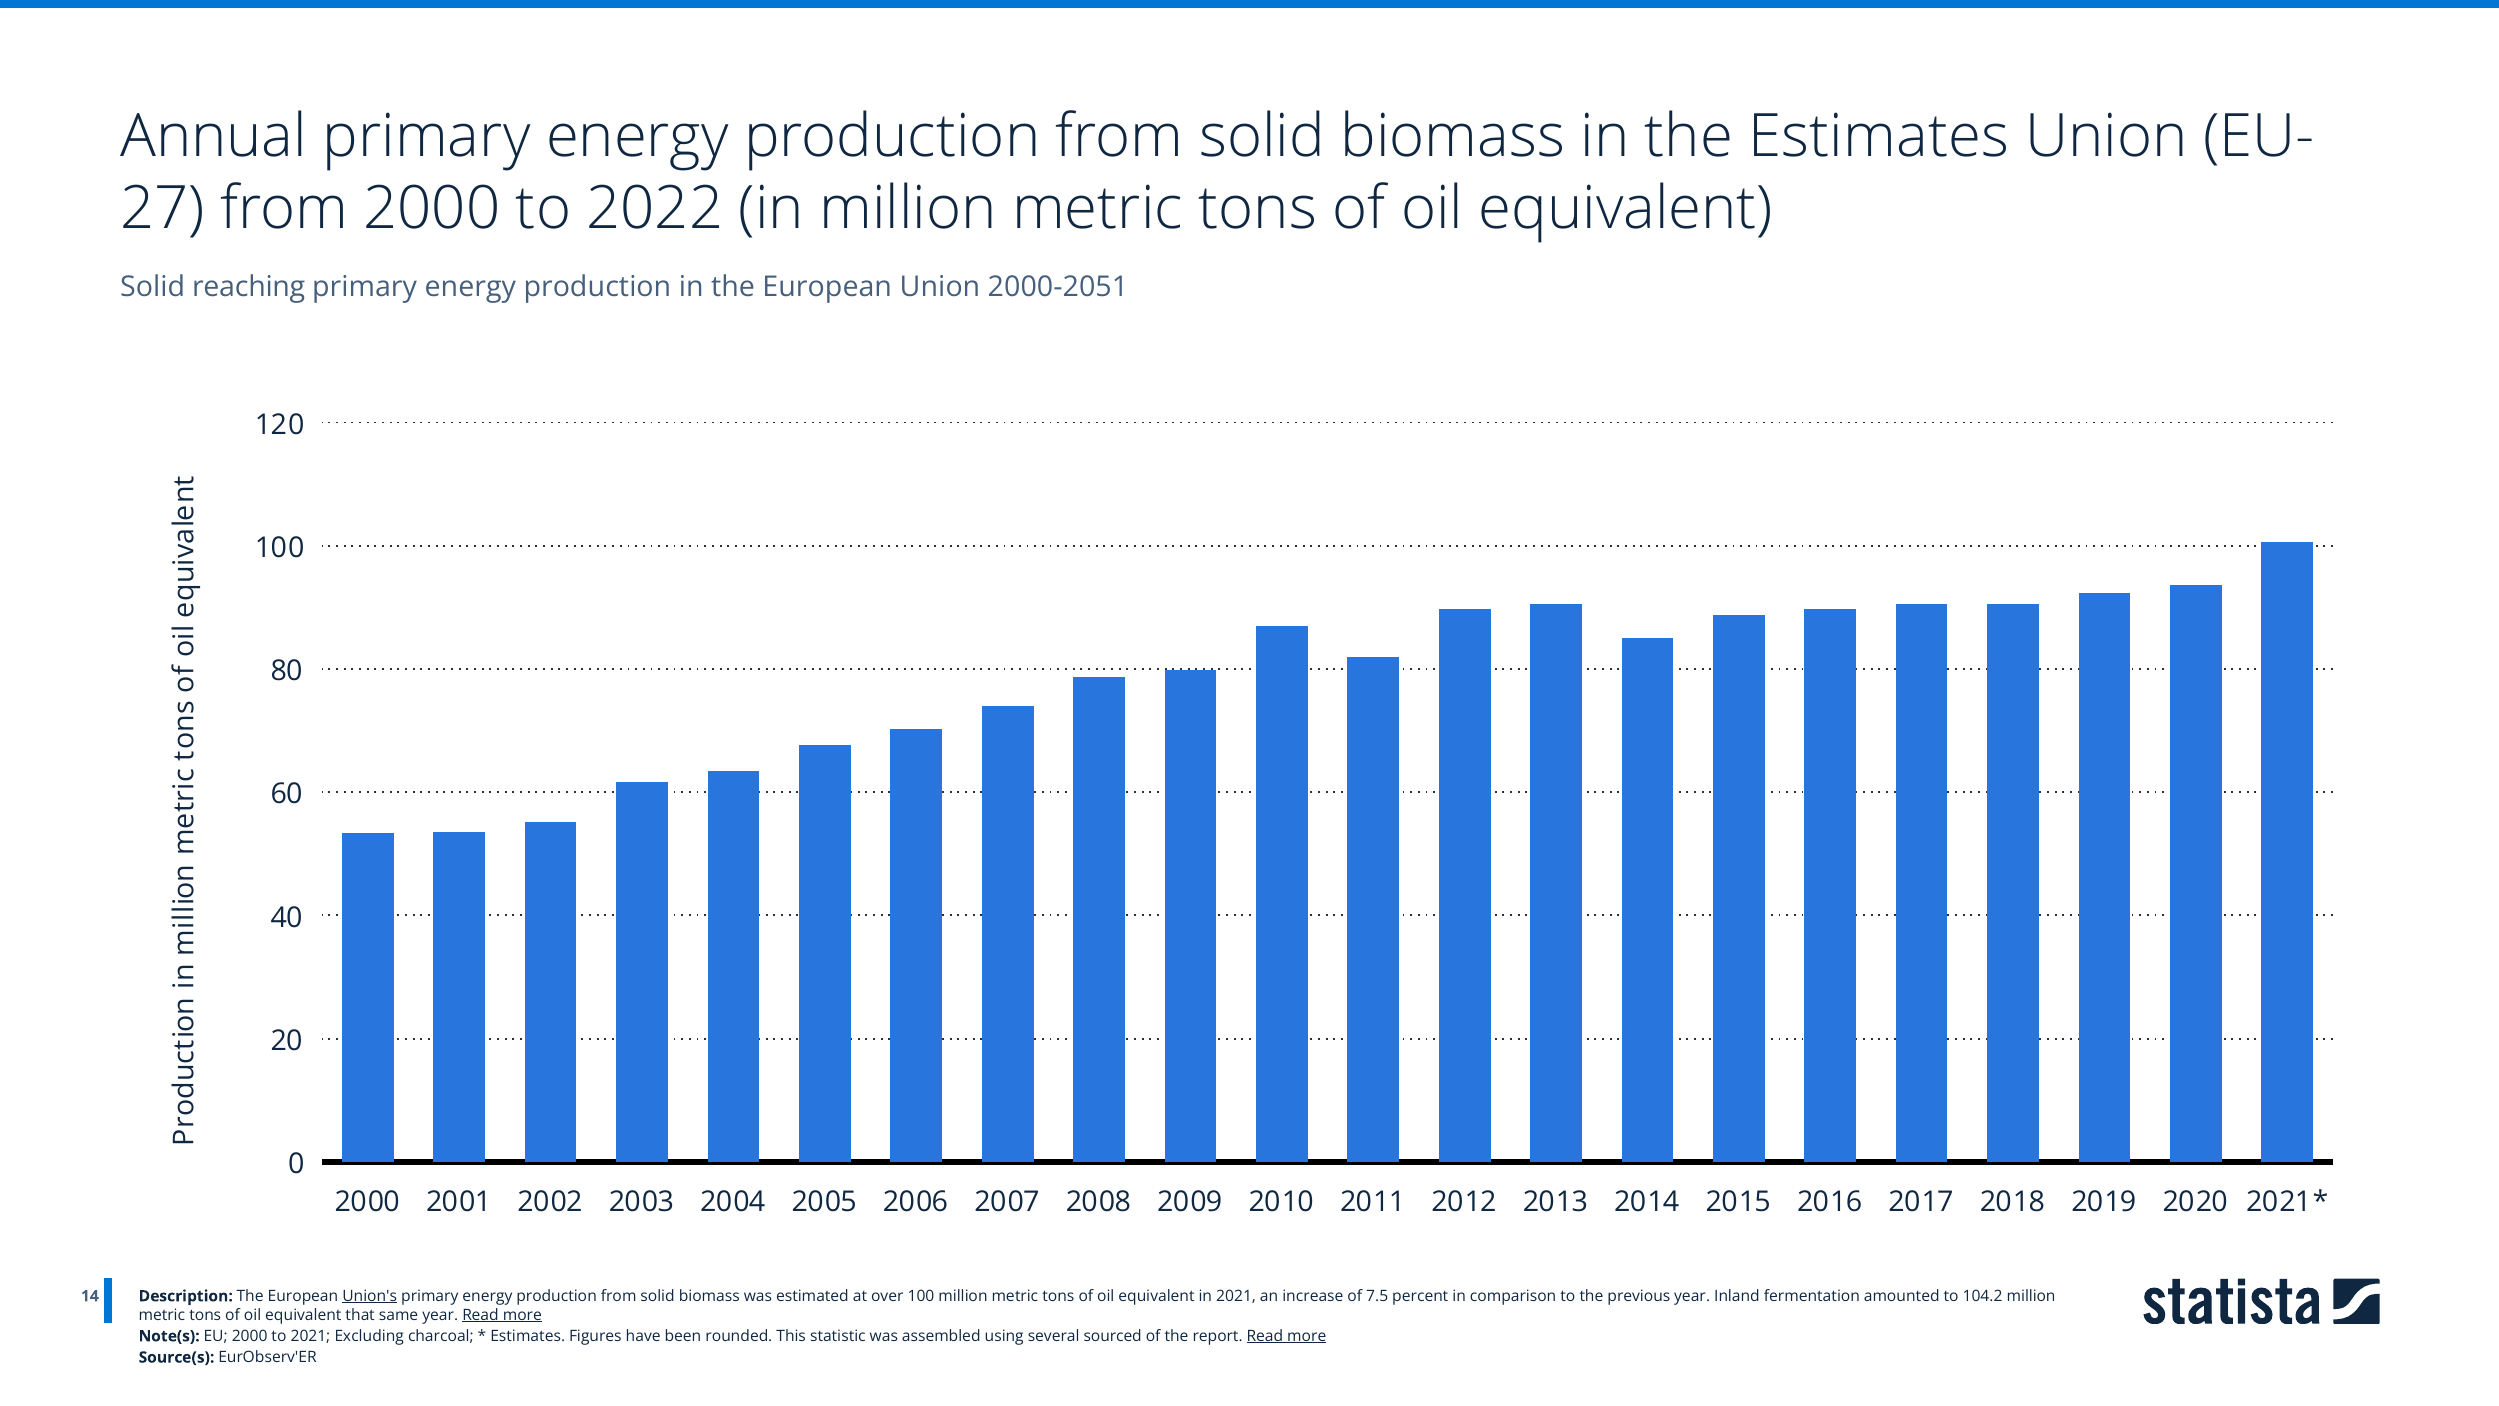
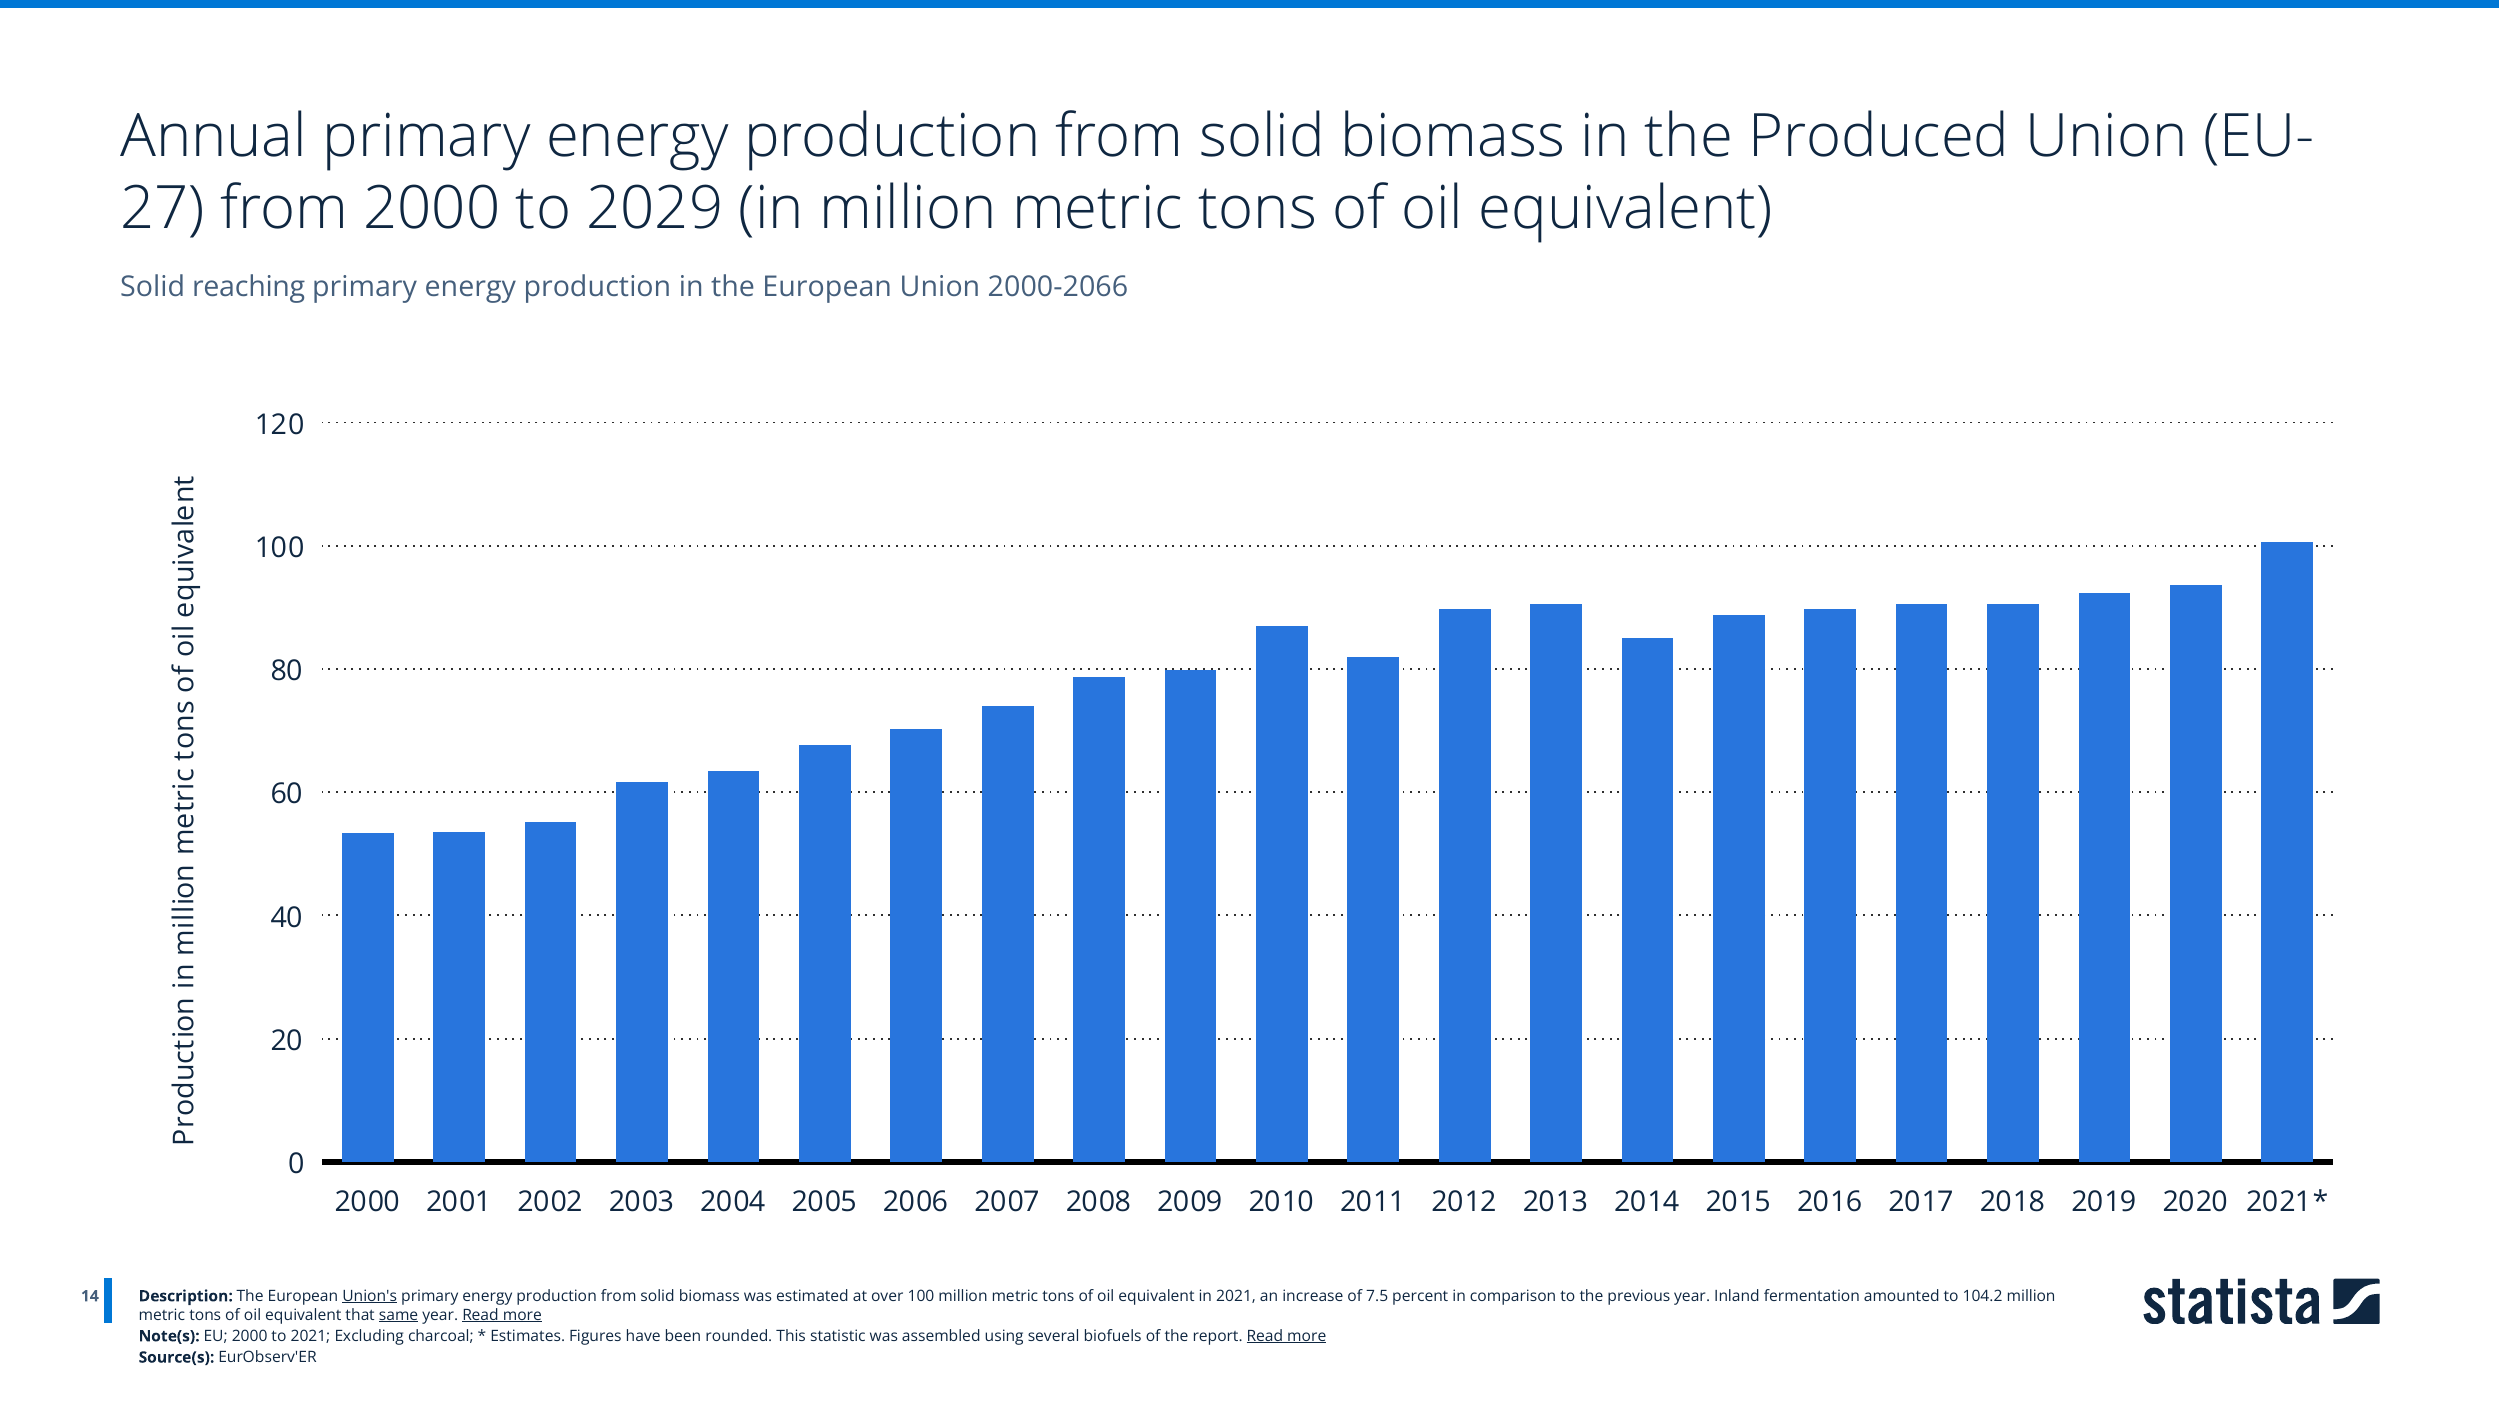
the Estimates: Estimates -> Produced (1879, 137)
2022: 2022 -> 2029 (655, 208)
2000-2051: 2000-2051 -> 2000-2066 (1058, 287)
same underline: none -> present (399, 1315)
sourced: sourced -> biofuels (1113, 1336)
